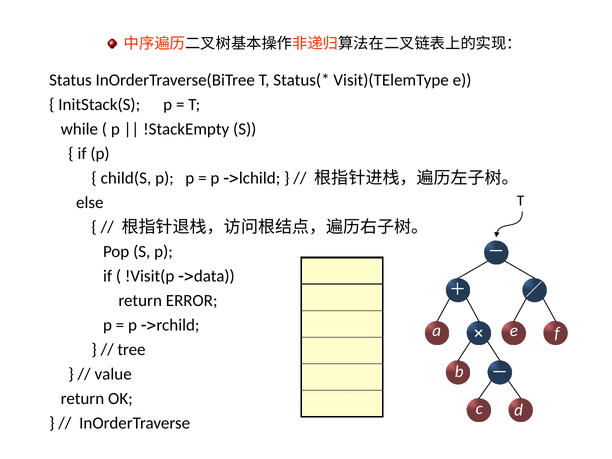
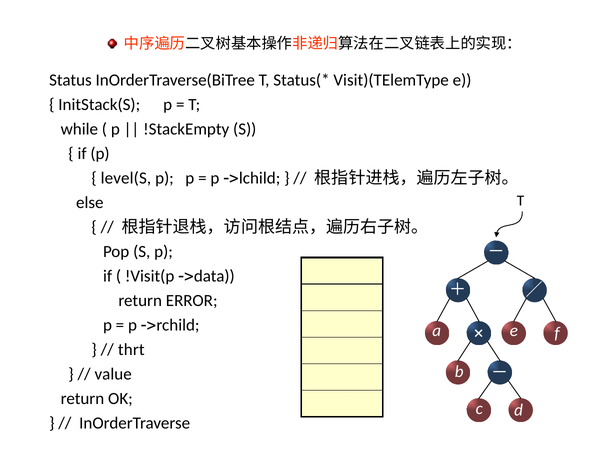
child(S: child(S -> level(S (126, 178)
tree: tree -> thrt (131, 350)
